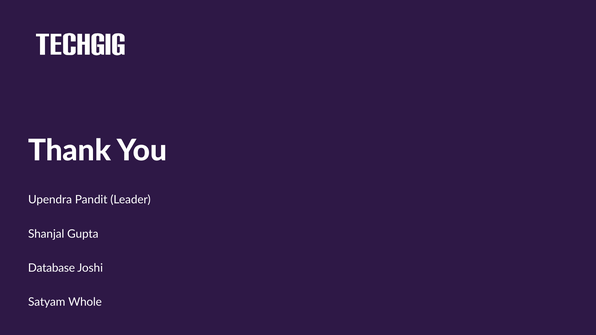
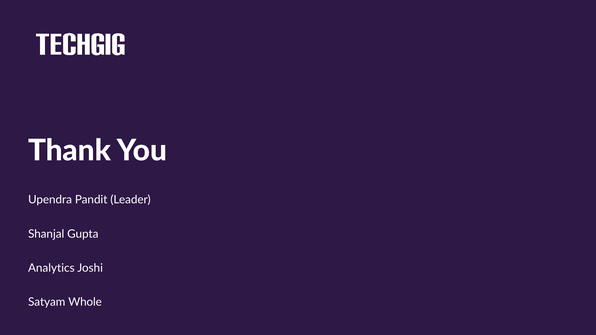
Database: Database -> Analytics (51, 268)
